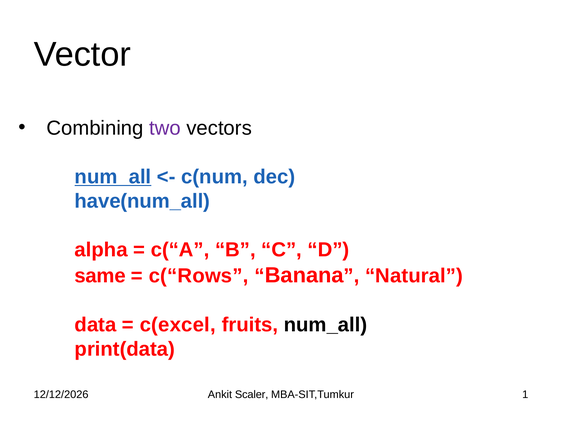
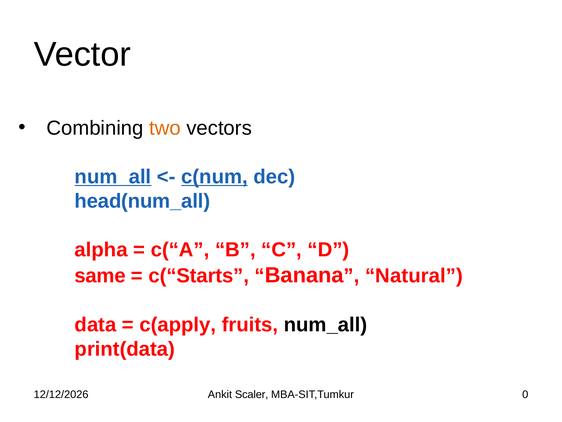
two colour: purple -> orange (165, 128)
c(num underline: none -> present (214, 177)
have(num_all: have(num_all -> head(num_all (142, 201)
c(“Rows: c(“Rows -> c(“Starts (199, 275)
c(excel: c(excel -> c(apply (178, 324)
1: 1 -> 0 (525, 394)
